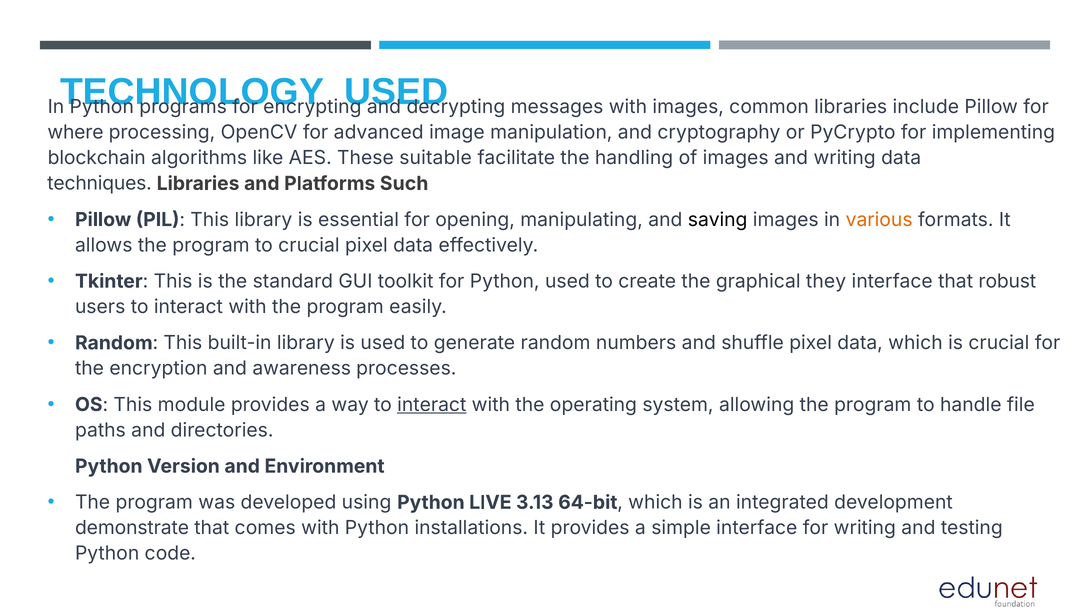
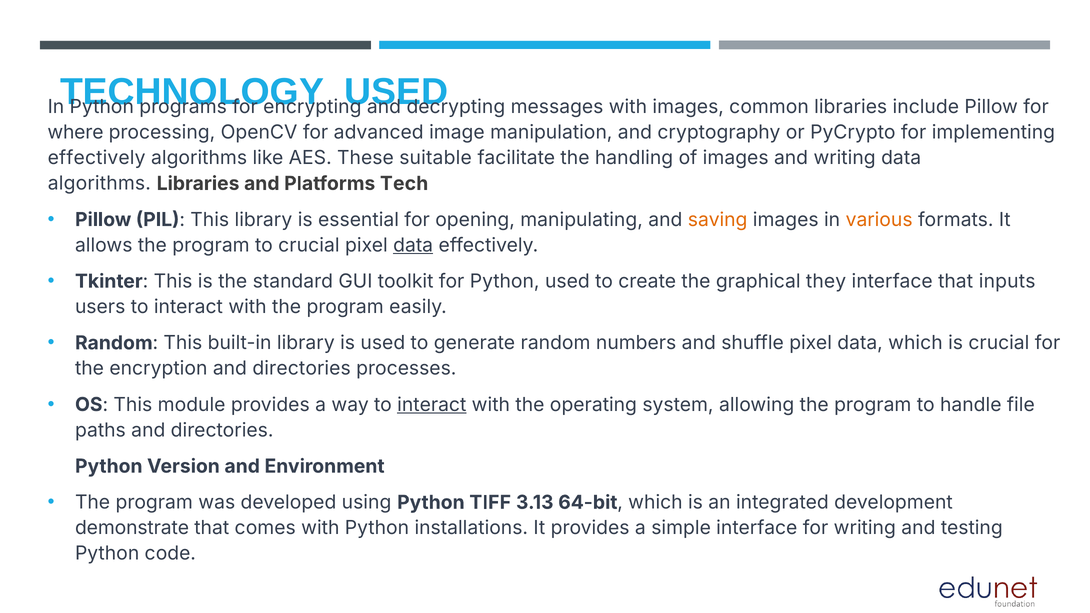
blockchain: blockchain -> effectively (97, 158)
techniques: techniques -> algorithms (99, 184)
Such: Such -> Tech (404, 184)
saving colour: black -> orange (718, 220)
data underline: none -> present (413, 245)
robust: robust -> inputs (1007, 281)
encryption and awareness: awareness -> directories (302, 369)
LIVE: LIVE -> TIFF (490, 503)
